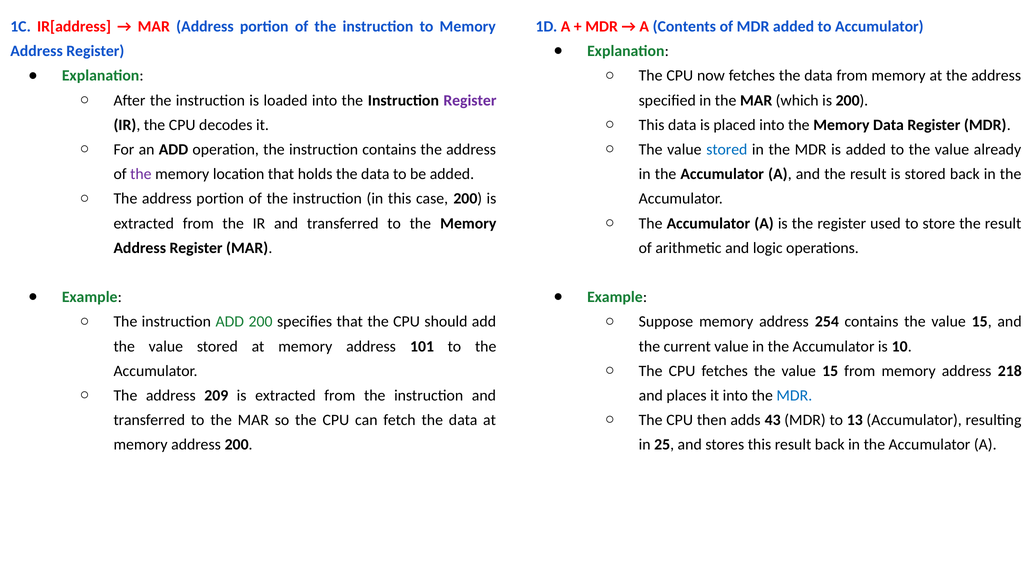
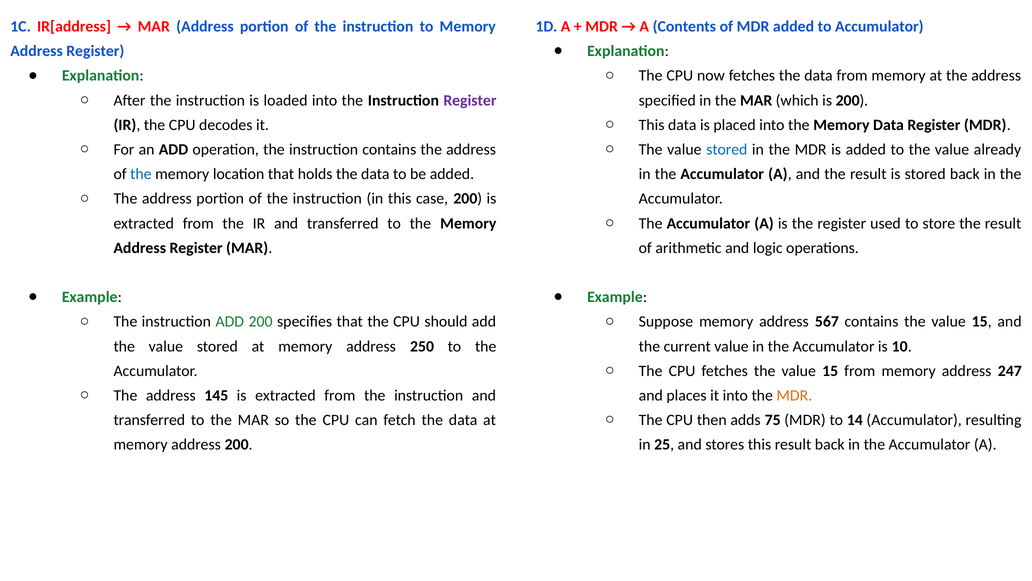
the colour: purple -> blue (141, 174)
254: 254 -> 567 (827, 322)
101: 101 -> 250 (422, 346)
218: 218 -> 247 (1010, 371)
209: 209 -> 145 (216, 395)
MDR colour: blue -> orange (794, 395)
43: 43 -> 75 (773, 420)
13: 13 -> 14 (855, 420)
